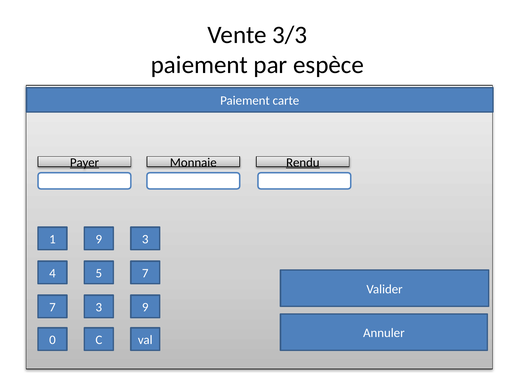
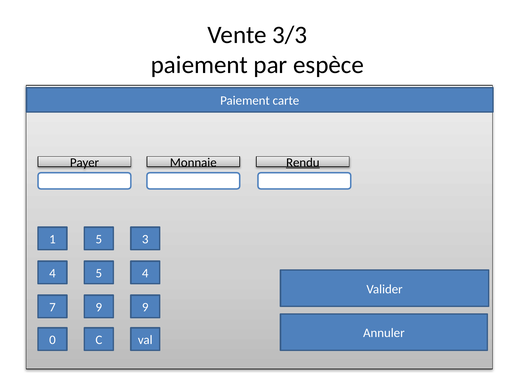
Payer underline: present -> none (84, 163)
1 9: 9 -> 5 (99, 239)
5 7: 7 -> 4 (145, 274)
7 3: 3 -> 9 (99, 308)
